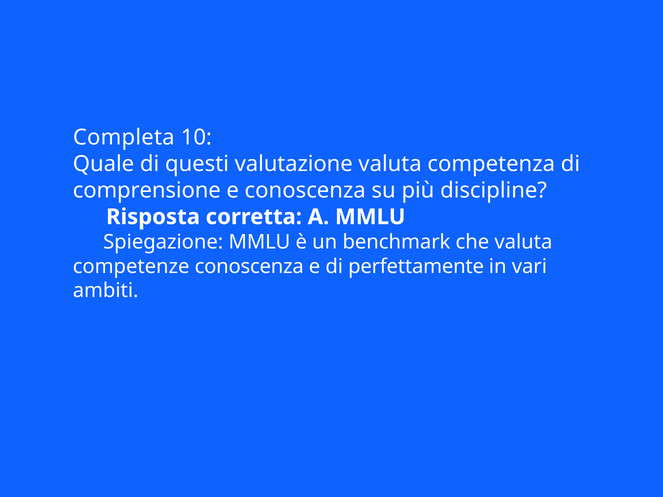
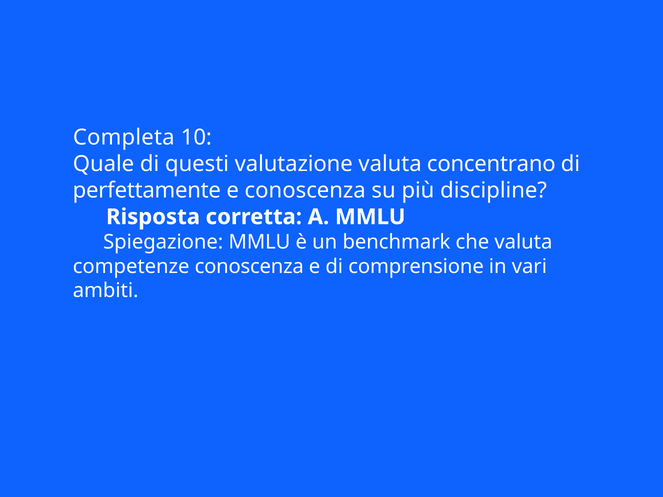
competenza: competenza -> concentrano (491, 164)
comprensione: comprensione -> perfettamente (147, 190)
perfettamente: perfettamente -> comprensione (416, 267)
